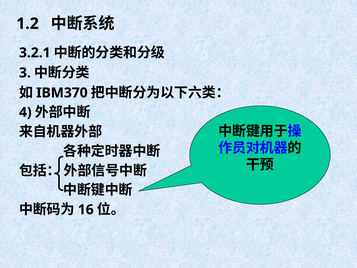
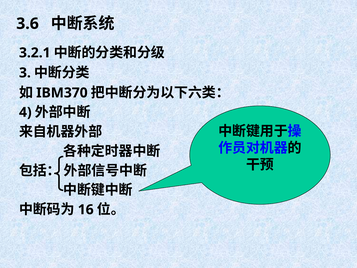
1.2: 1.2 -> 3.6 (28, 24)
